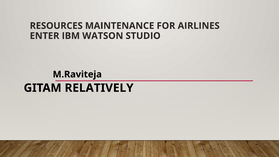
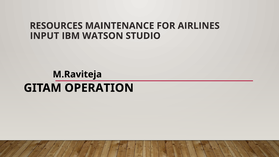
ENTER: ENTER -> INPUT (44, 36)
RELATIVELY: RELATIVELY -> OPERATION (99, 88)
